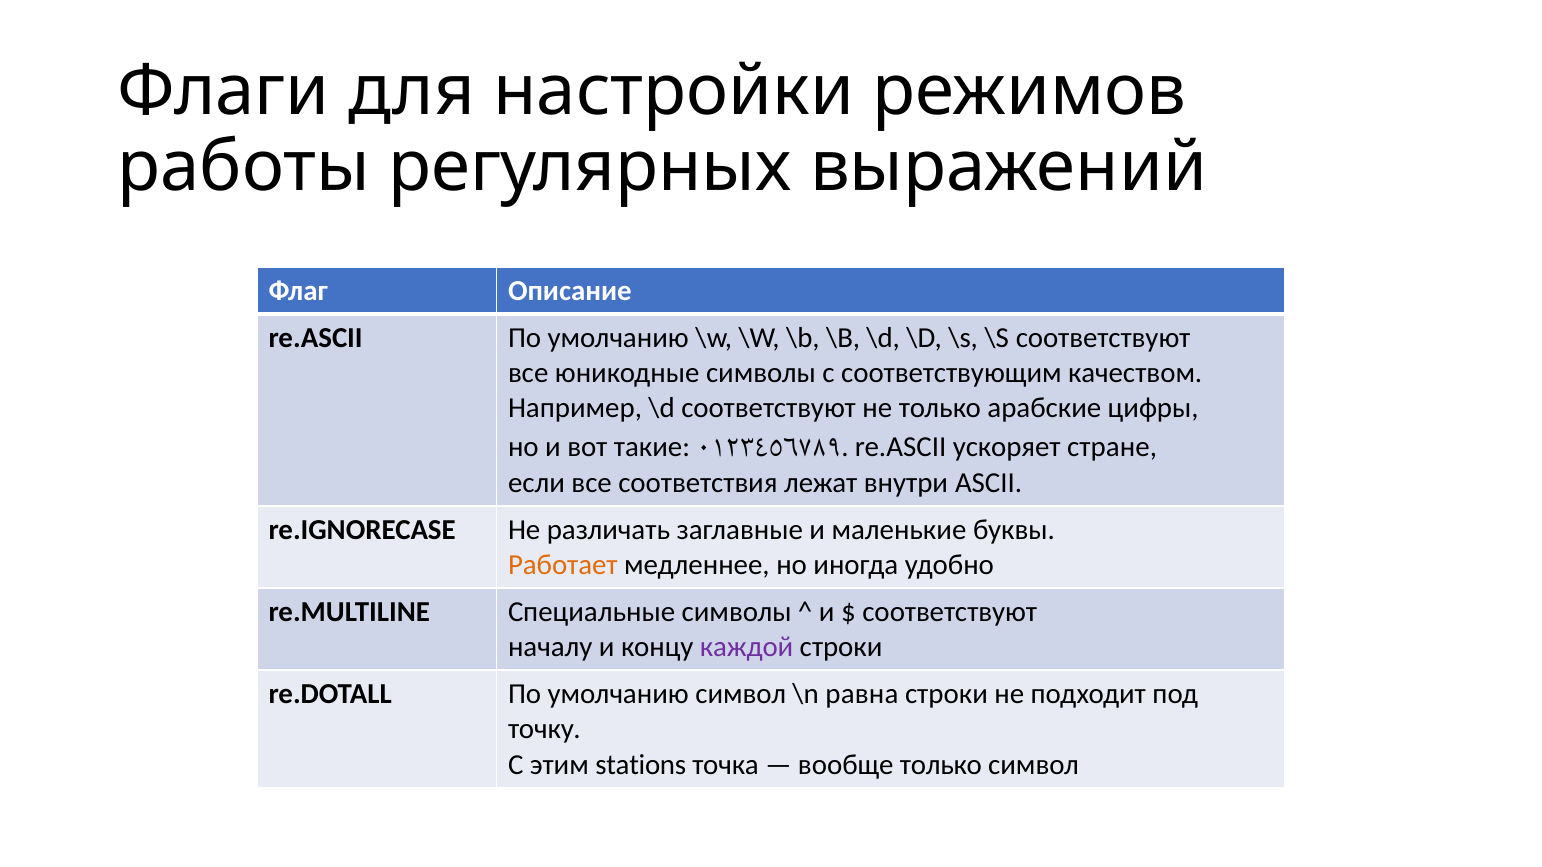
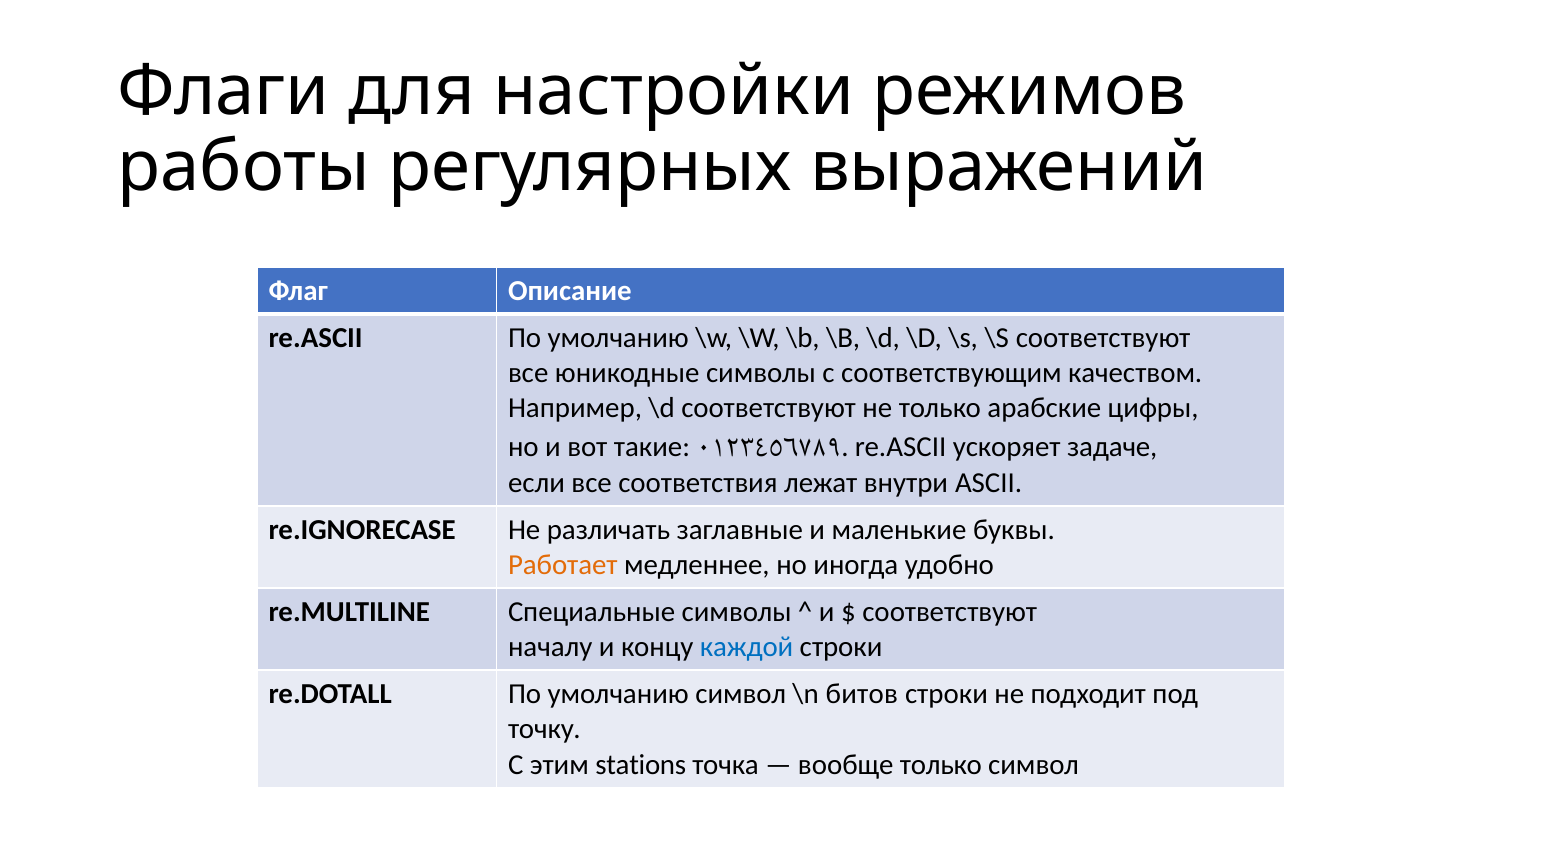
стране: стране -> задаче (1112, 447)
каждой colour: purple -> blue (747, 647)
равна: равна -> битов (862, 694)
